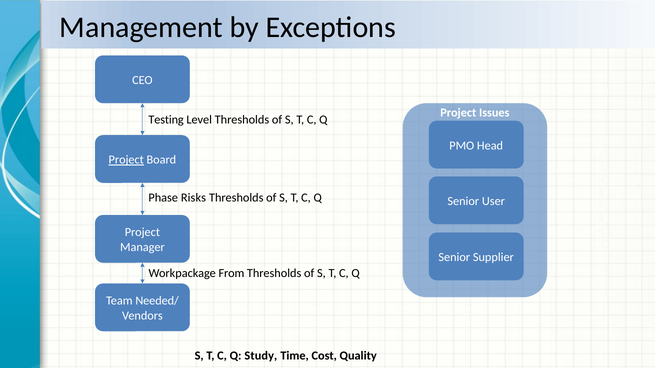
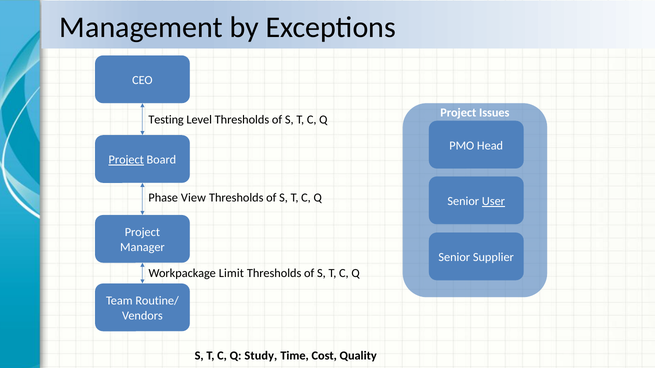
Risks: Risks -> View (193, 198)
User underline: none -> present (493, 201)
From: From -> Limit (231, 274)
Needed/: Needed/ -> Routine/ (157, 301)
